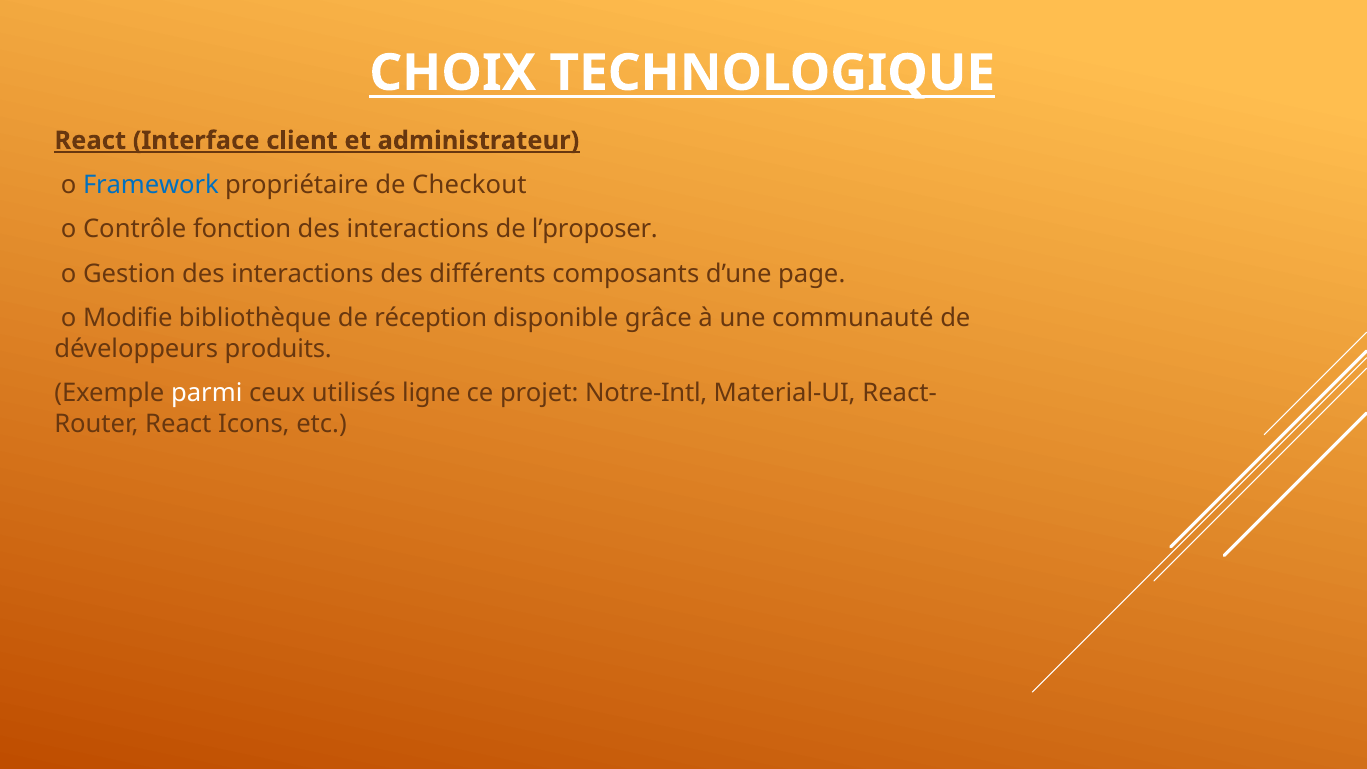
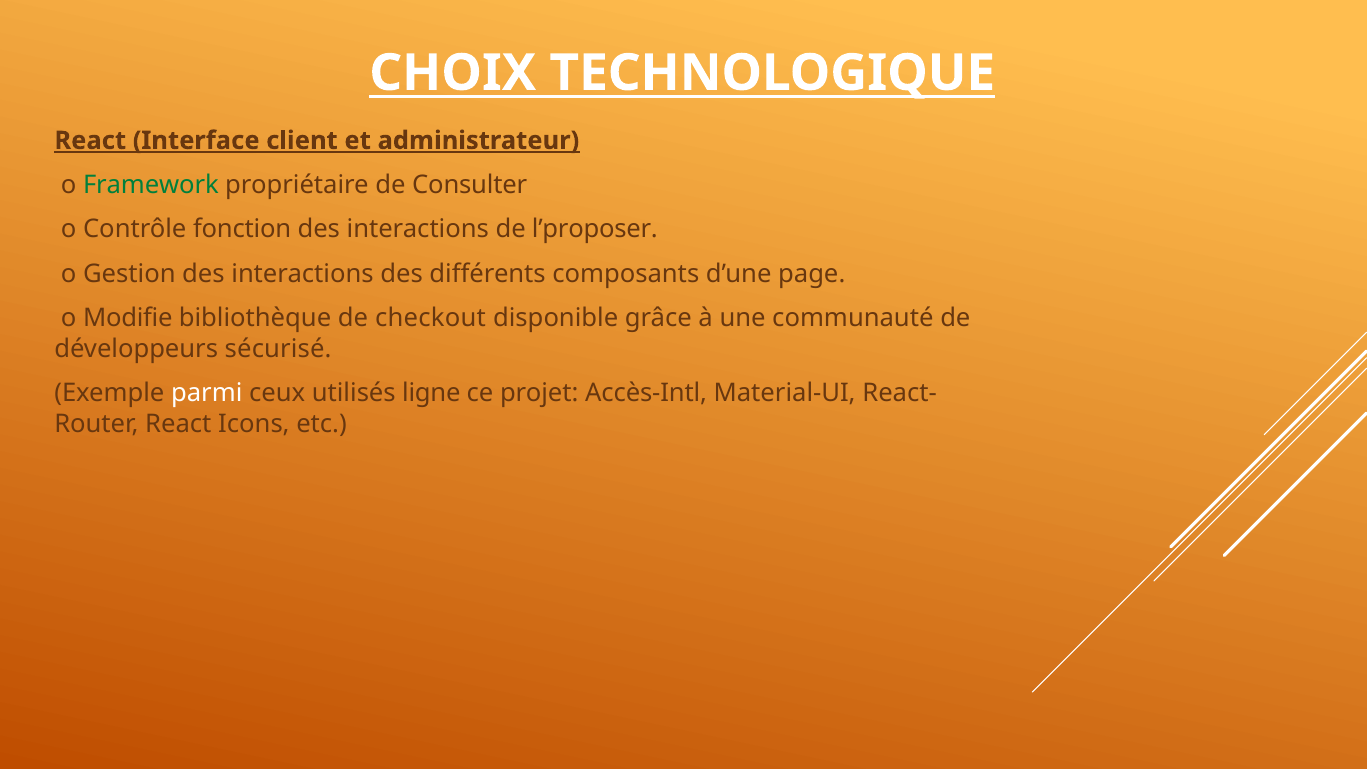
Framework colour: blue -> green (151, 185)
Checkout: Checkout -> Consulter (470, 185)
réception: réception -> checkout (431, 318)
produits: produits -> sécurisé (278, 349)
Notre-Intl: Notre-Intl -> Accès-Intl (646, 393)
